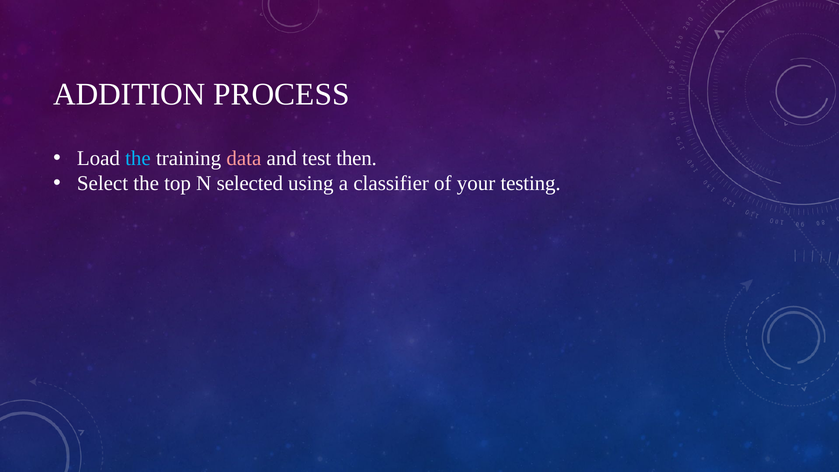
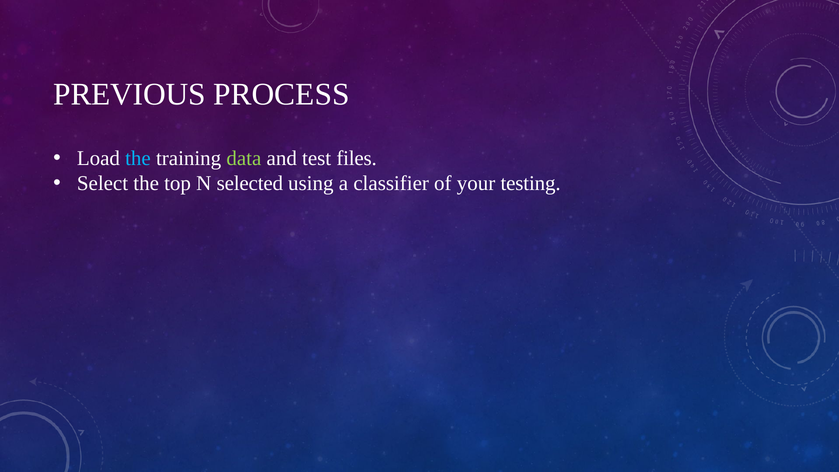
ADDITION: ADDITION -> PREVIOUS (130, 94)
data colour: pink -> light green (244, 158)
then: then -> files (357, 158)
